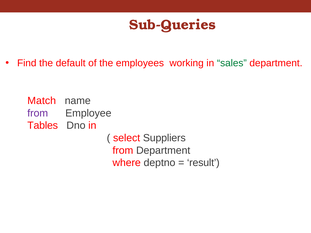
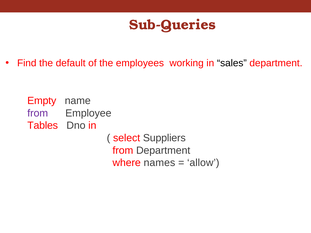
sales colour: green -> black (232, 63)
Match: Match -> Empty (42, 101)
deptno: deptno -> names (159, 163)
result: result -> allow (203, 163)
